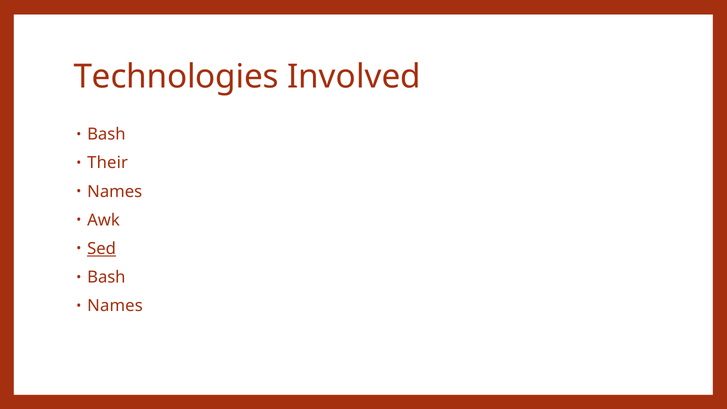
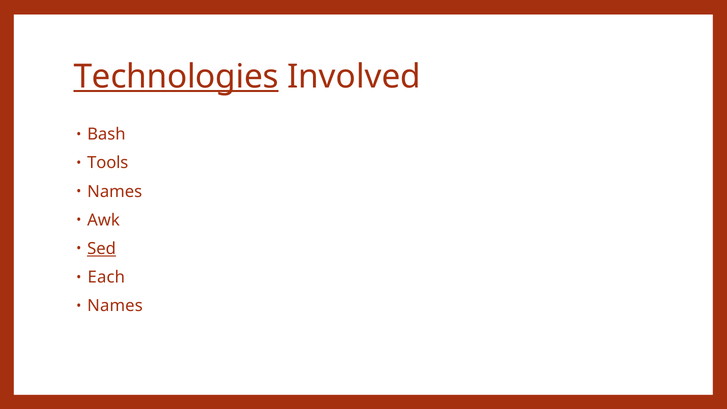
Technologies underline: none -> present (176, 77)
Their: Their -> Tools (108, 163)
Bash: Bash -> Each (106, 277)
